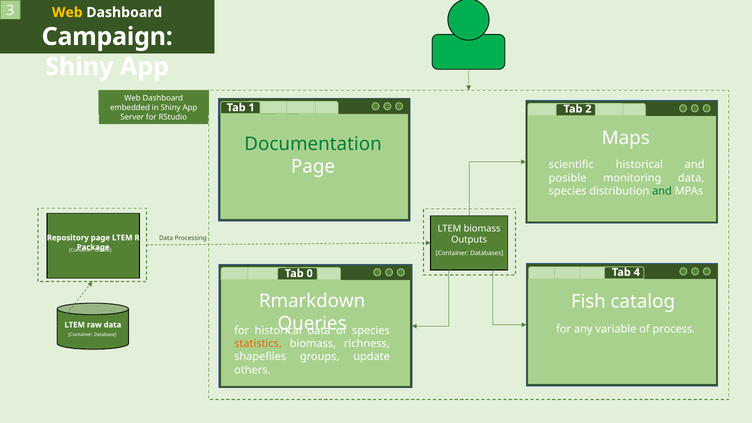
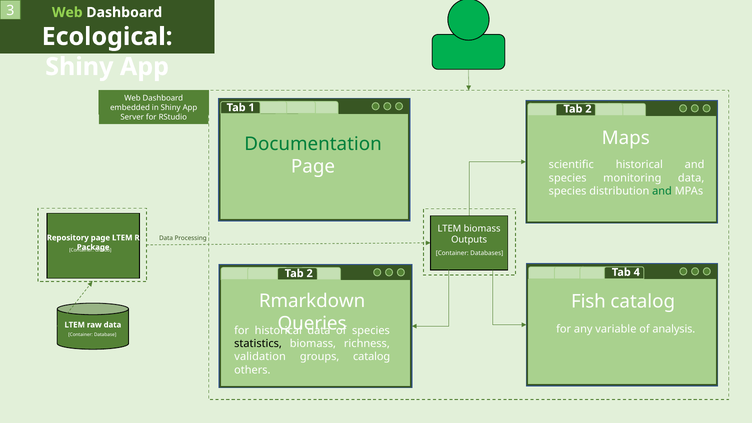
Web colour: yellow -> light green (67, 12)
Campaign: Campaign -> Ecological (107, 37)
posible: posible -> species (568, 178)
0: 0 -> 2 (310, 273)
process: process -> analysis (674, 329)
statistics colour: orange -> black (258, 344)
shapefiles: shapefiles -> validation (260, 357)
groups update: update -> catalog (372, 357)
